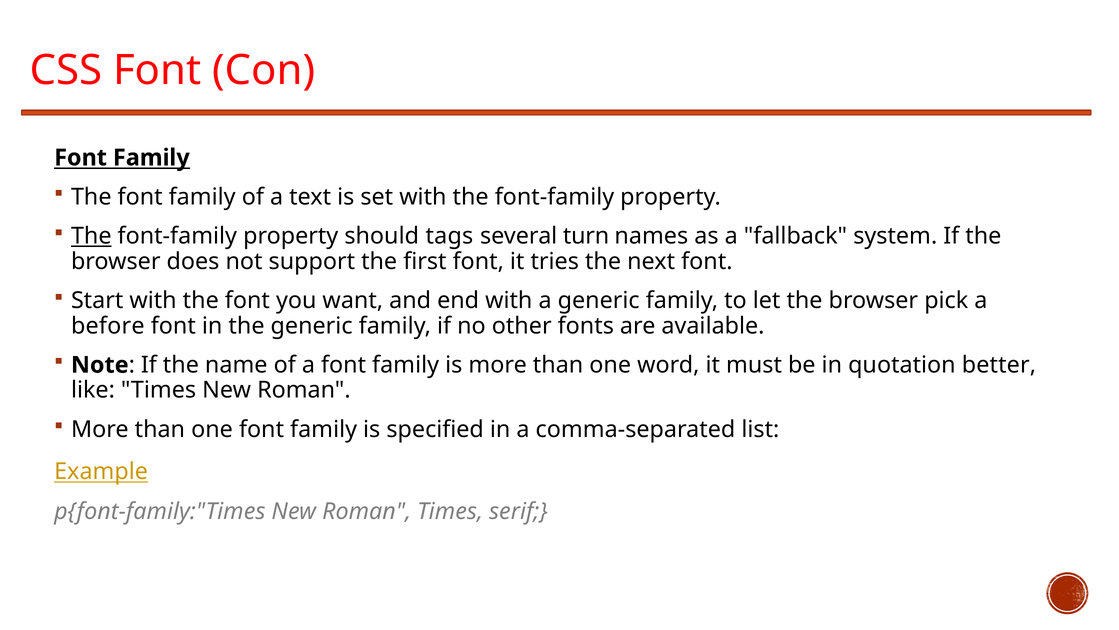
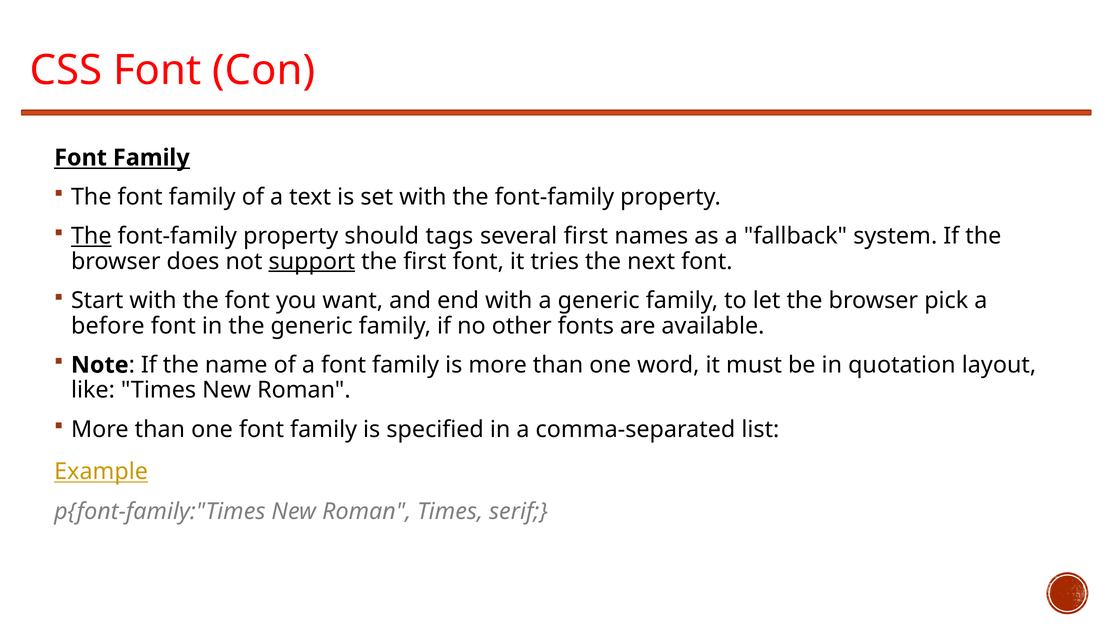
several turn: turn -> first (586, 236)
support underline: none -> present (312, 261)
better: better -> layout (999, 365)
